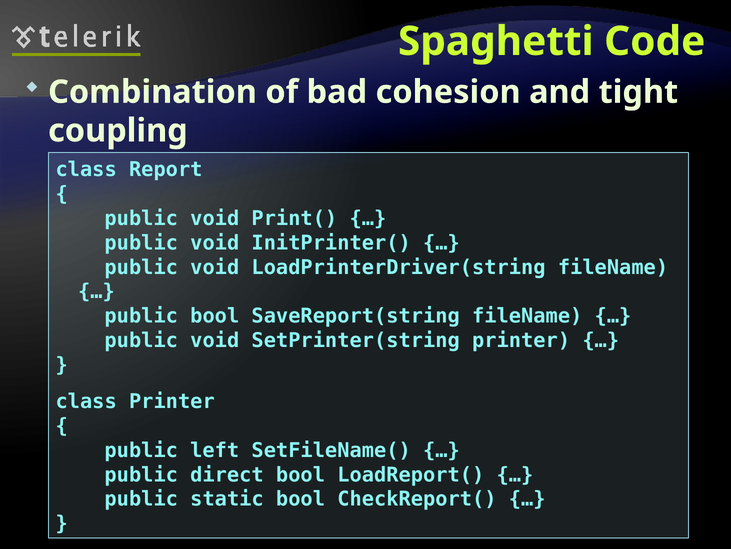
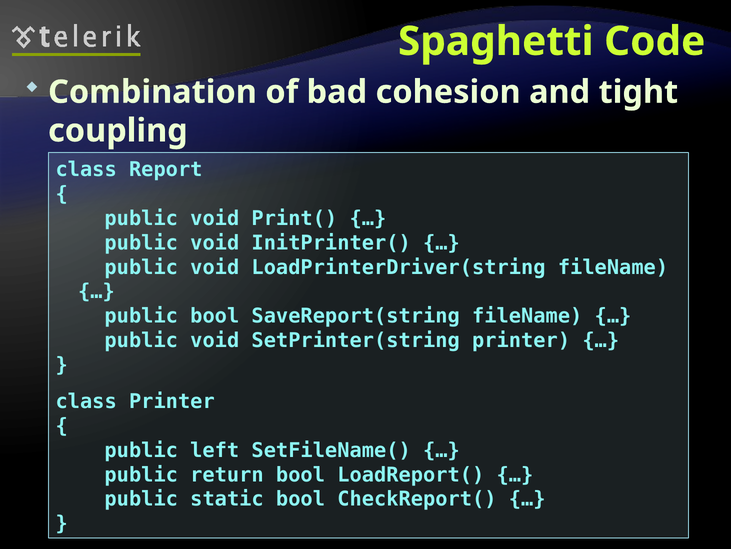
direct: direct -> return (227, 474)
